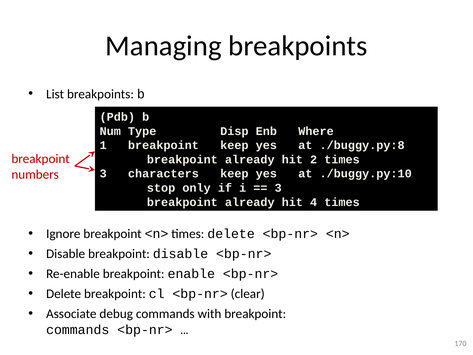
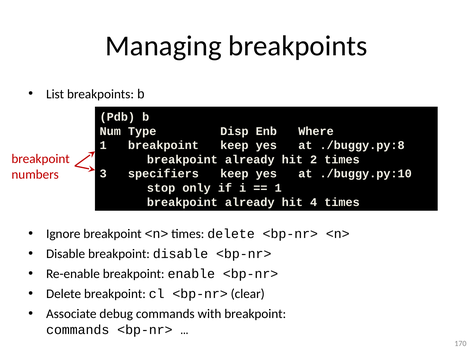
characters: characters -> specifiers (163, 174)
3: 3 -> 1 (278, 188)
